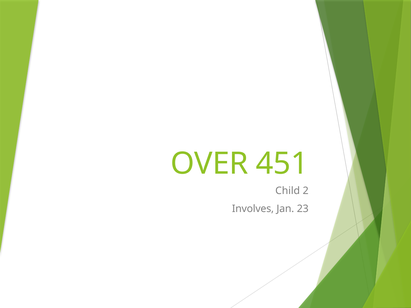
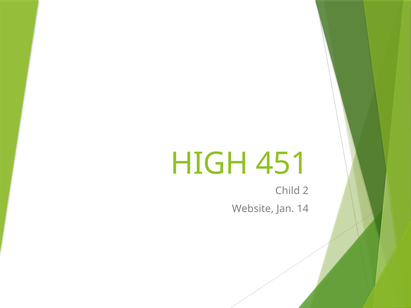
OVER: OVER -> HIGH (209, 164)
Involves: Involves -> Website (253, 209)
23: 23 -> 14 (303, 209)
